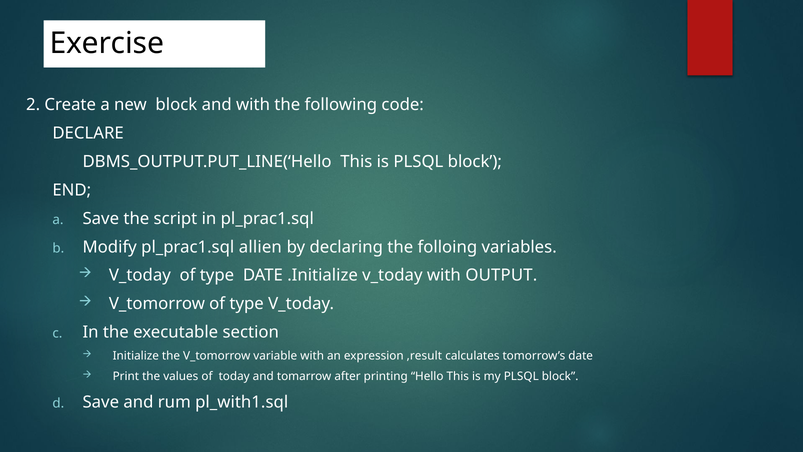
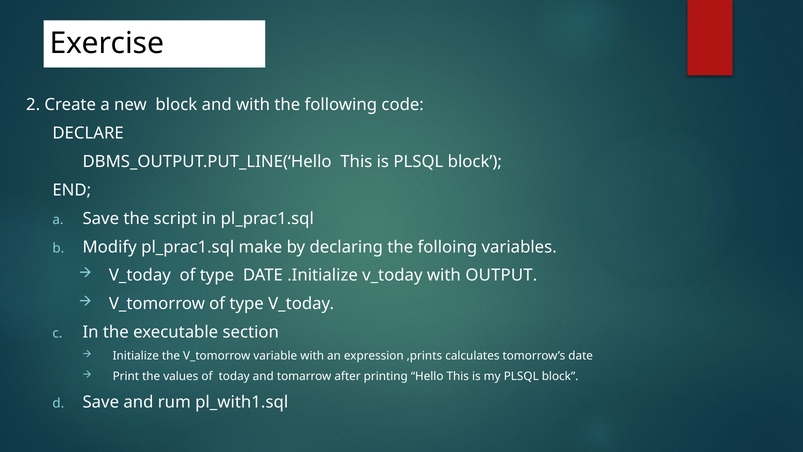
allien: allien -> make (260, 247)
,result: ,result -> ,prints (424, 356)
